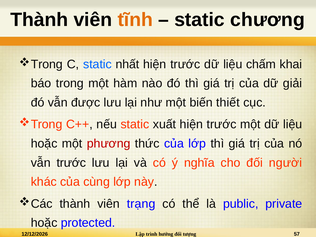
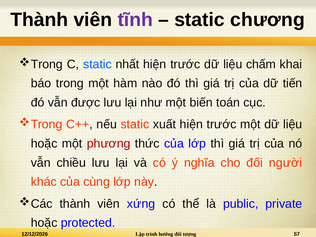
tĩnh colour: orange -> purple (135, 20)
giải: giải -> tiến (293, 83)
thiết: thiết -> toán (228, 103)
vẫn trước: trước -> chiều (71, 163)
trạng: trạng -> xứng (141, 204)
